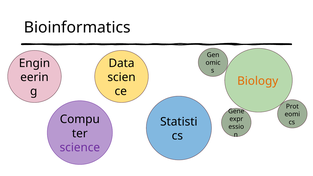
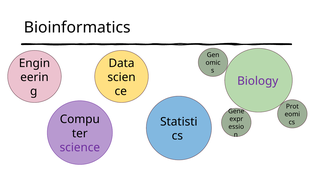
Biology colour: orange -> purple (258, 81)
